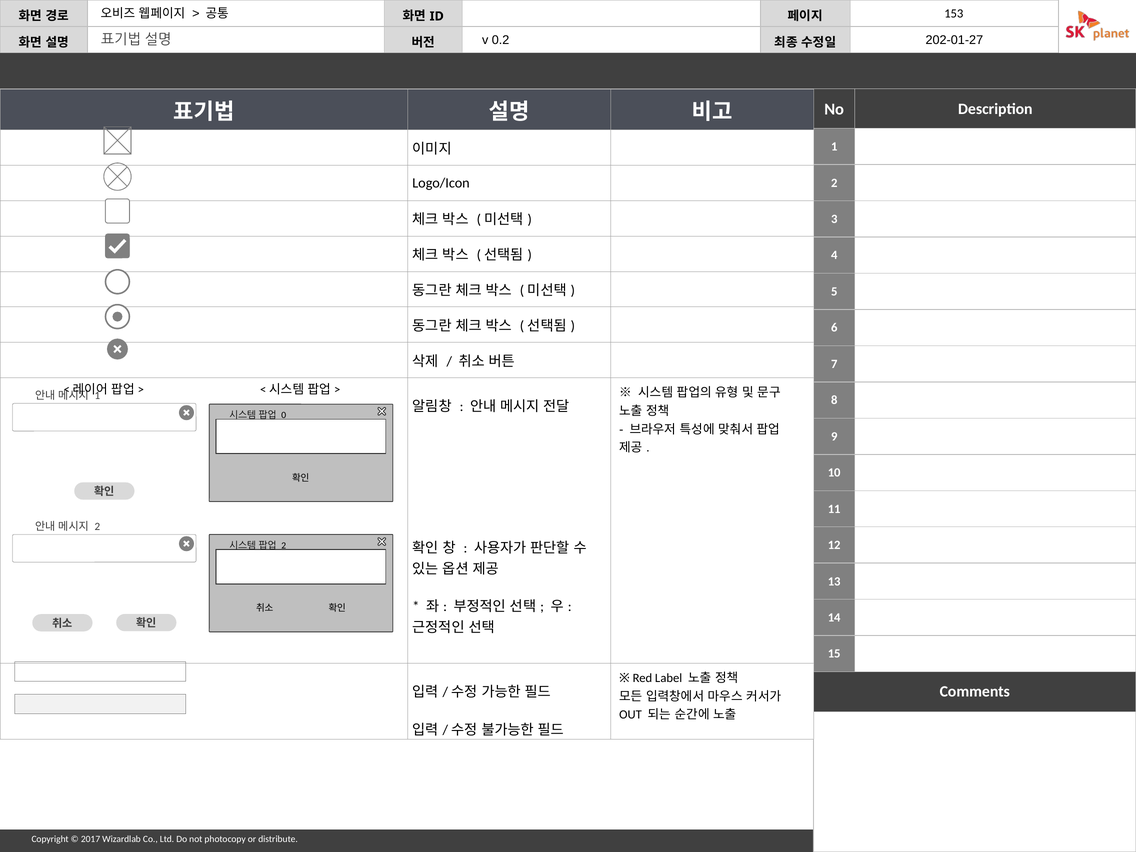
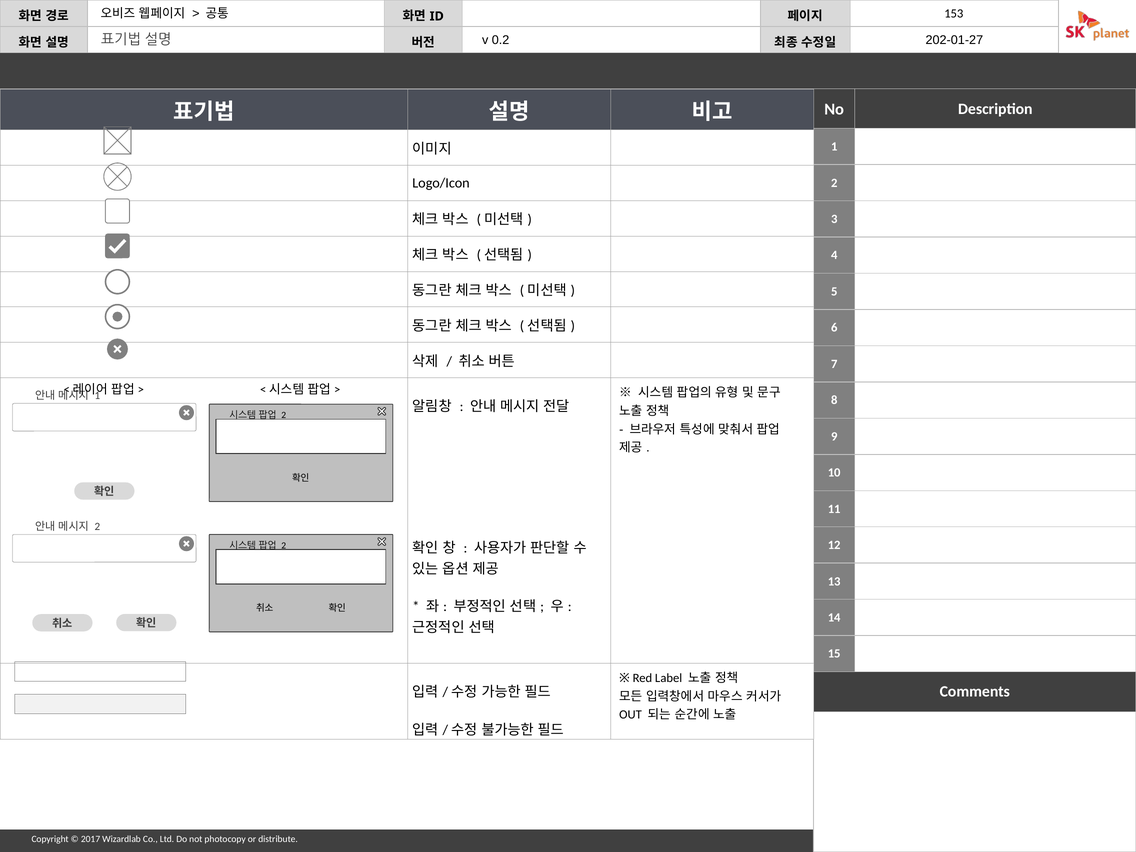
0: 0 -> 2 (284, 415)
